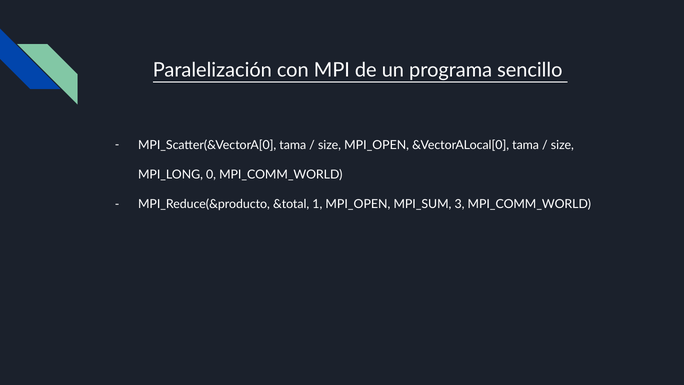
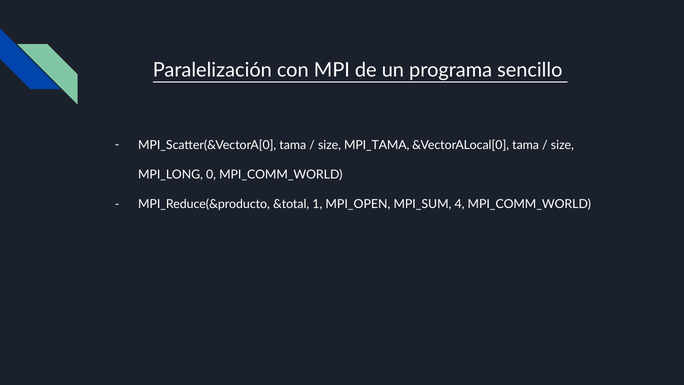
size MPI_OPEN: MPI_OPEN -> MPI_TAMA (377, 145)
3: 3 -> 4 (460, 204)
